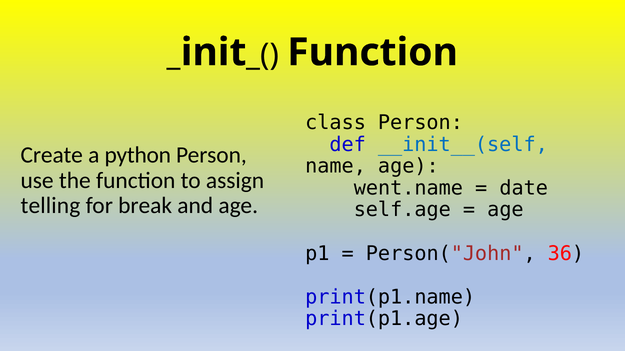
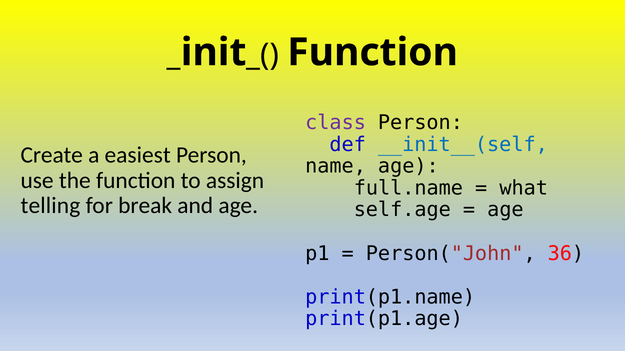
class colour: black -> purple (336, 123)
python: python -> easiest (138, 155)
went.name: went.name -> full.name (408, 188)
date: date -> what (524, 188)
